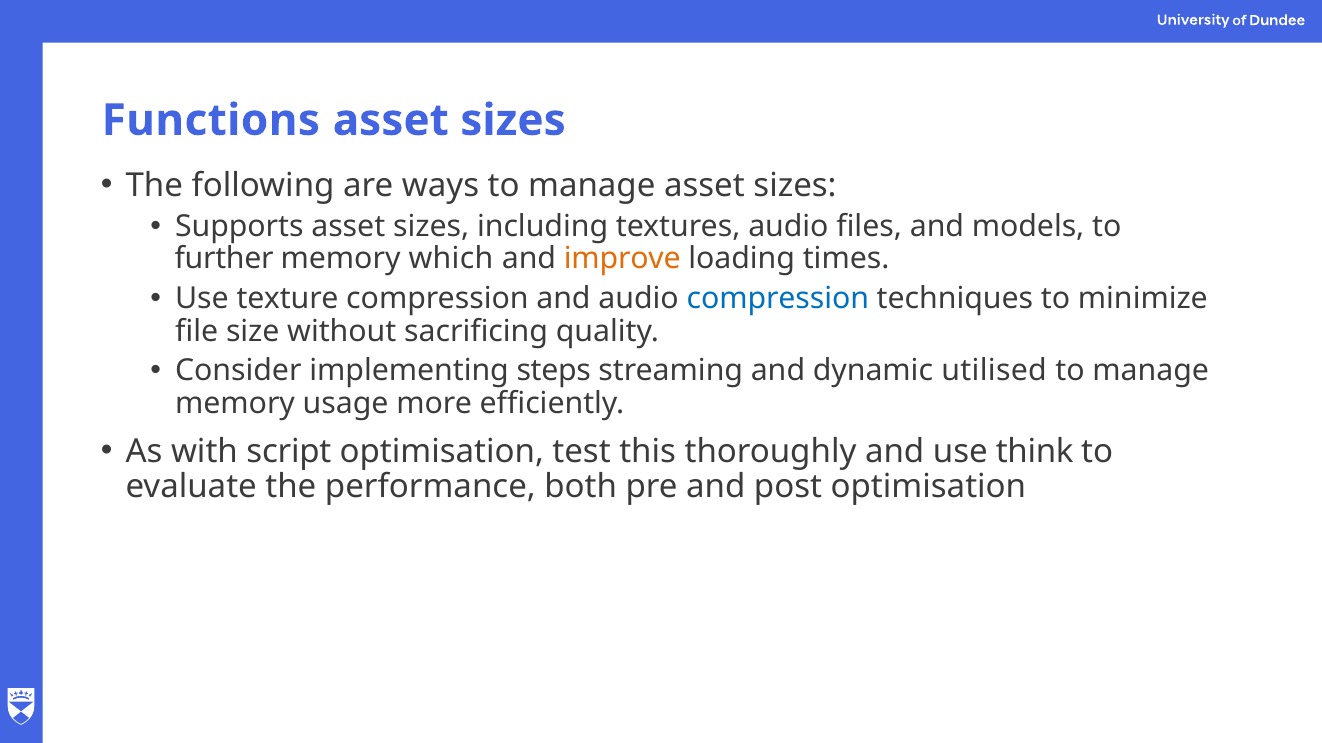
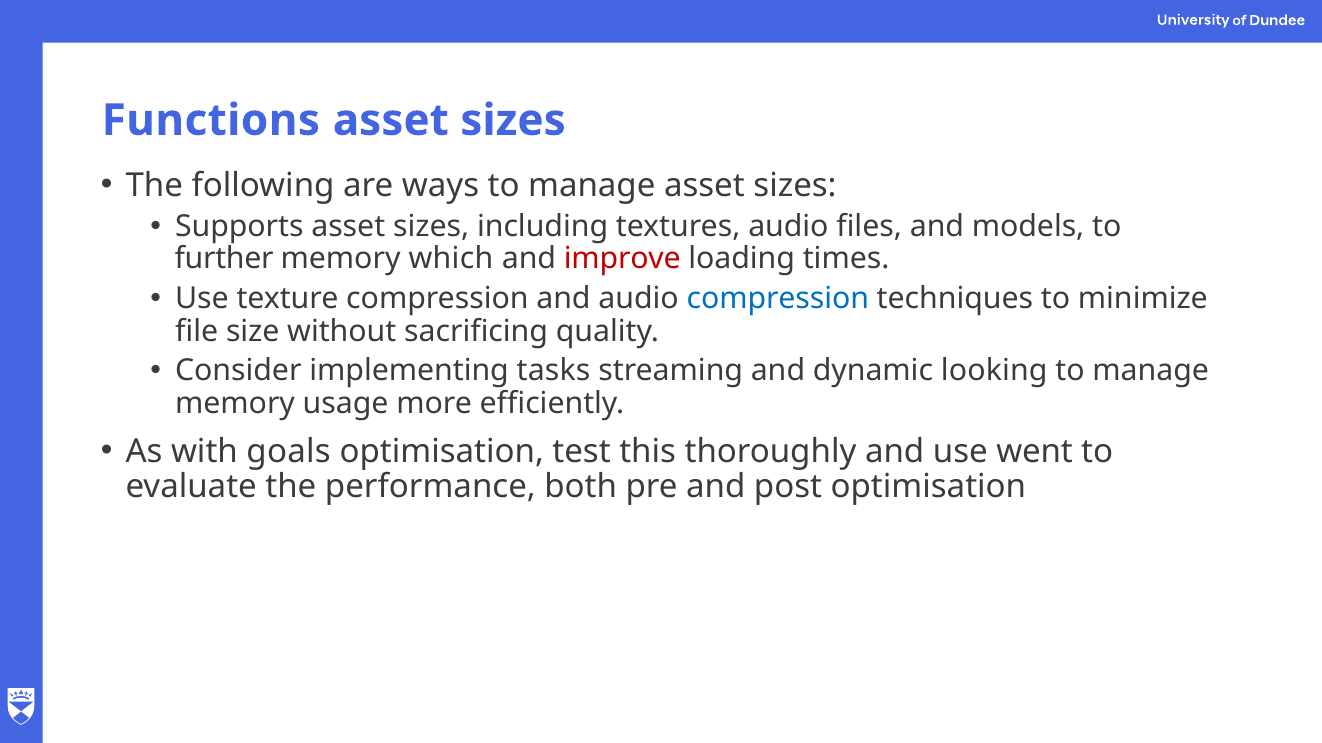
improve colour: orange -> red (622, 259)
steps: steps -> tasks (554, 371)
utilised: utilised -> looking (994, 371)
script: script -> goals (289, 452)
think: think -> went (1035, 452)
